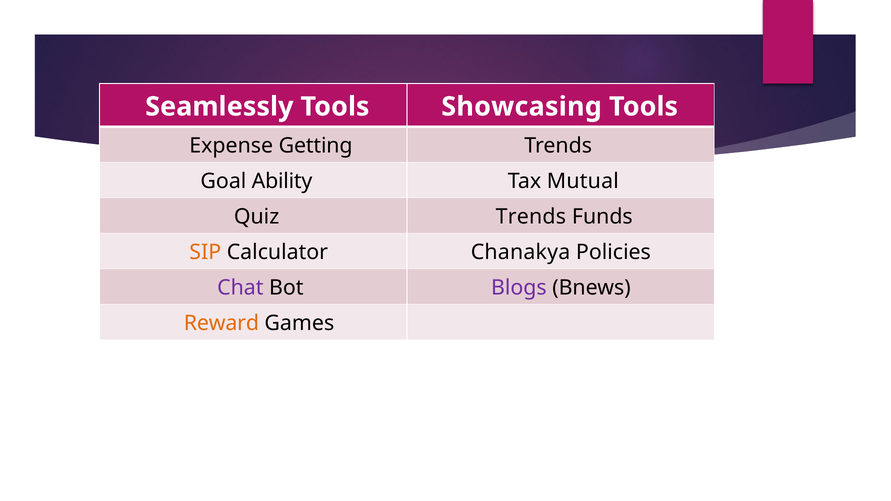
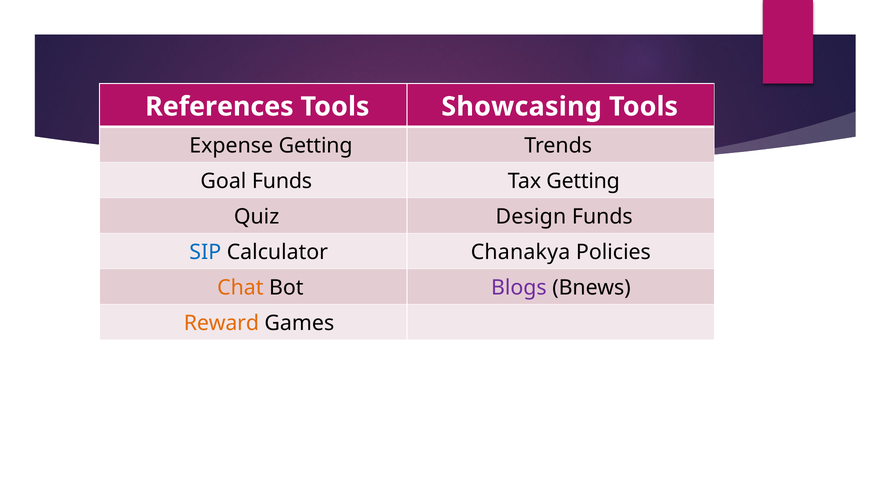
Seamlessly: Seamlessly -> References (219, 107)
Goal Ability: Ability -> Funds (282, 181)
Tax Mutual: Mutual -> Getting (583, 181)
Quiz Trends: Trends -> Design (531, 217)
SIP colour: orange -> blue (205, 252)
Chat colour: purple -> orange (240, 288)
